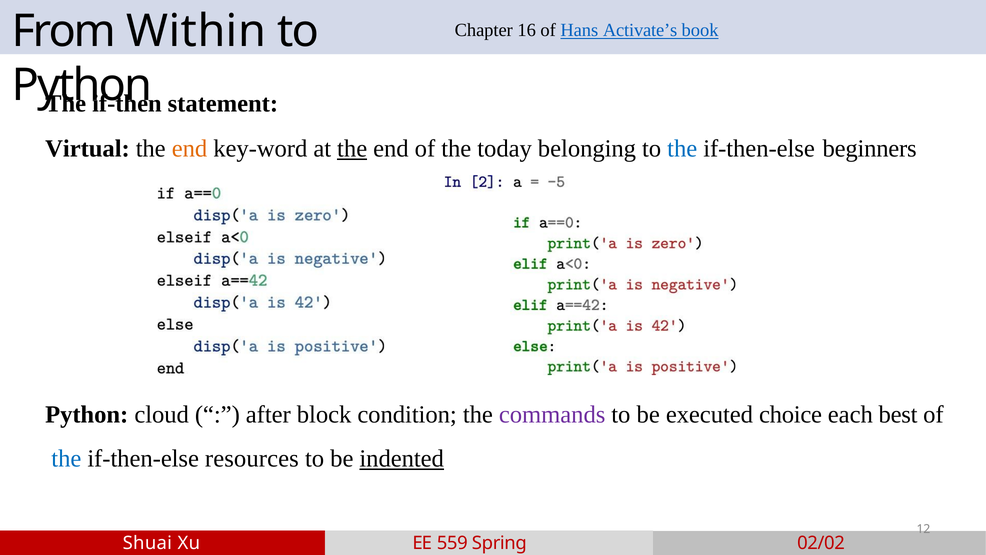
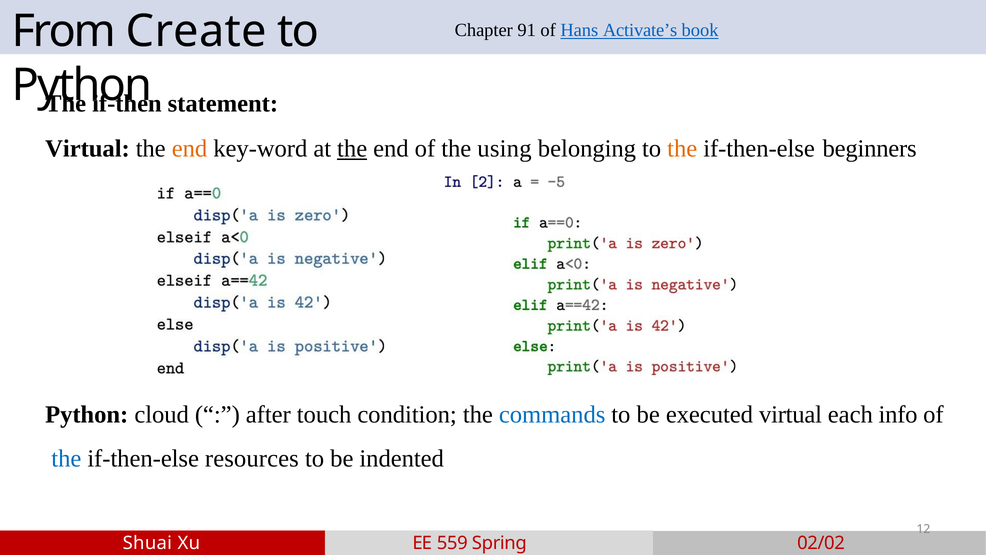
Within: Within -> Create (196, 31)
16: 16 -> 91 (527, 30)
today: today -> using (504, 149)
the colour: blue -> orange (682, 149)
block: block -> touch (324, 414)
commands colour: purple -> blue (552, 414)
executed choice: choice -> virtual (791, 414)
best: best -> info (898, 414)
indented underline: present -> none (402, 458)
